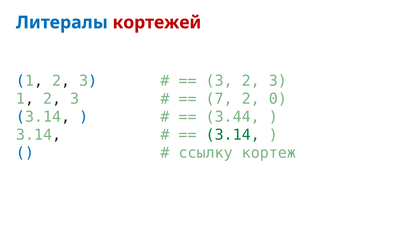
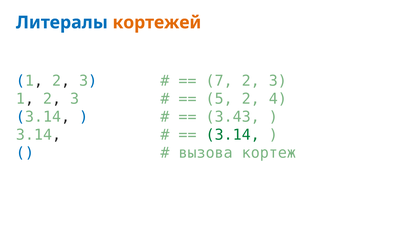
кортежей colour: red -> orange (157, 23)
3: 3 -> 7 (219, 81)
7: 7 -> 5 (219, 99)
0: 0 -> 4 (278, 99)
3.44: 3.44 -> 3.43 (233, 117)
ссылку: ссылку -> вызова (206, 153)
